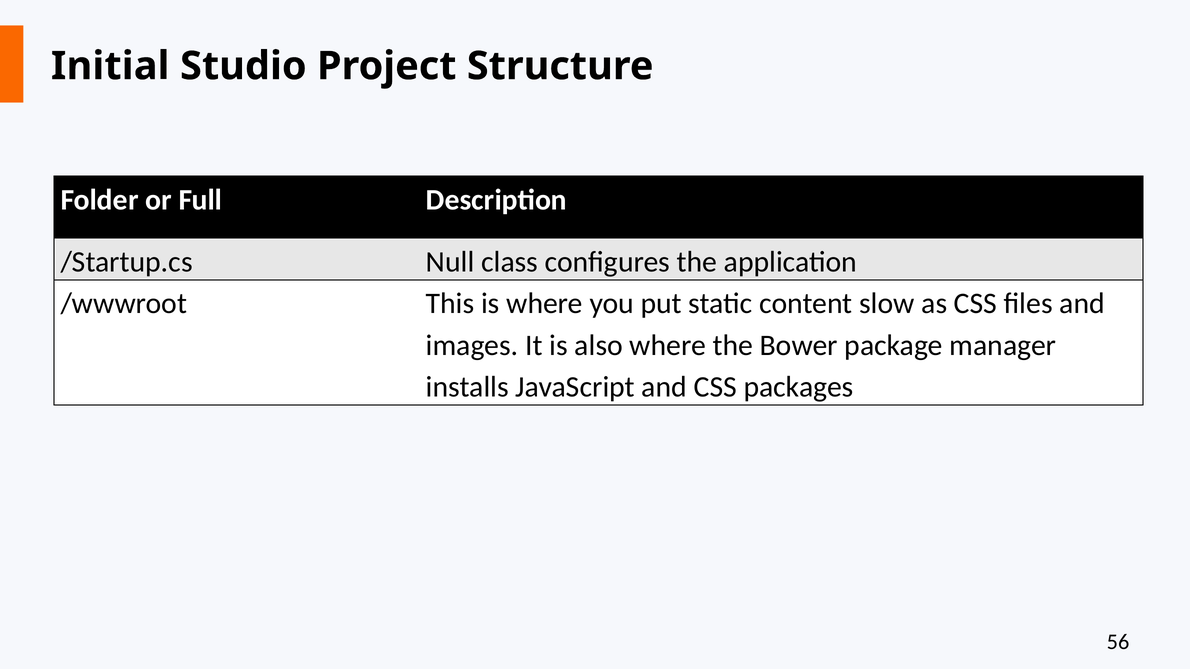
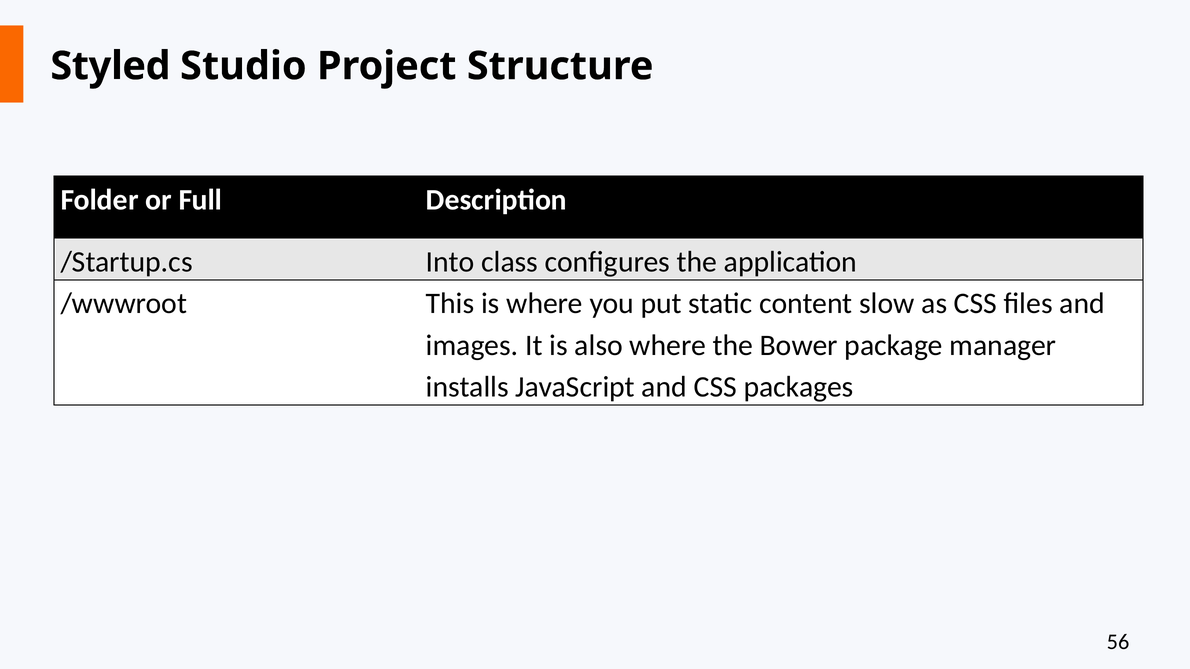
Initial: Initial -> Styled (110, 66)
Null: Null -> Into (450, 262)
